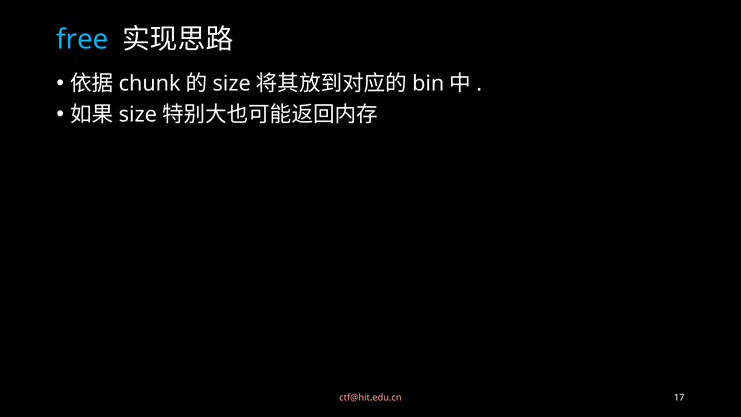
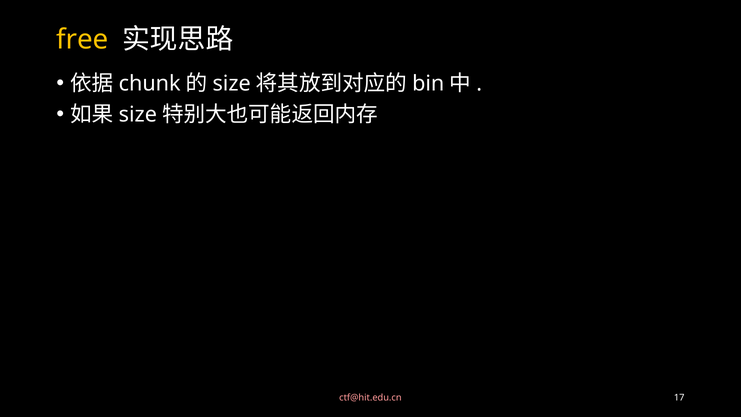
free colour: light blue -> yellow (82, 40)
